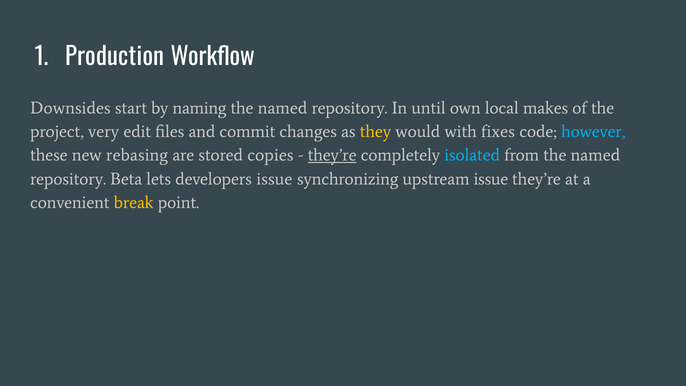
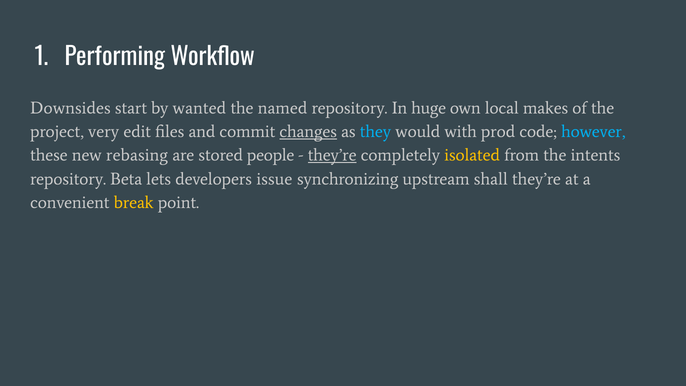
Production: Production -> Performing (115, 57)
naming: naming -> wanted (199, 108)
until: until -> huge (429, 108)
changes underline: none -> present (308, 132)
they colour: yellow -> light blue (375, 132)
fixes: fixes -> prod (498, 132)
copies: copies -> people (271, 155)
isolated colour: light blue -> yellow (472, 155)
from the named: named -> intents (595, 155)
upstream issue: issue -> shall (491, 179)
